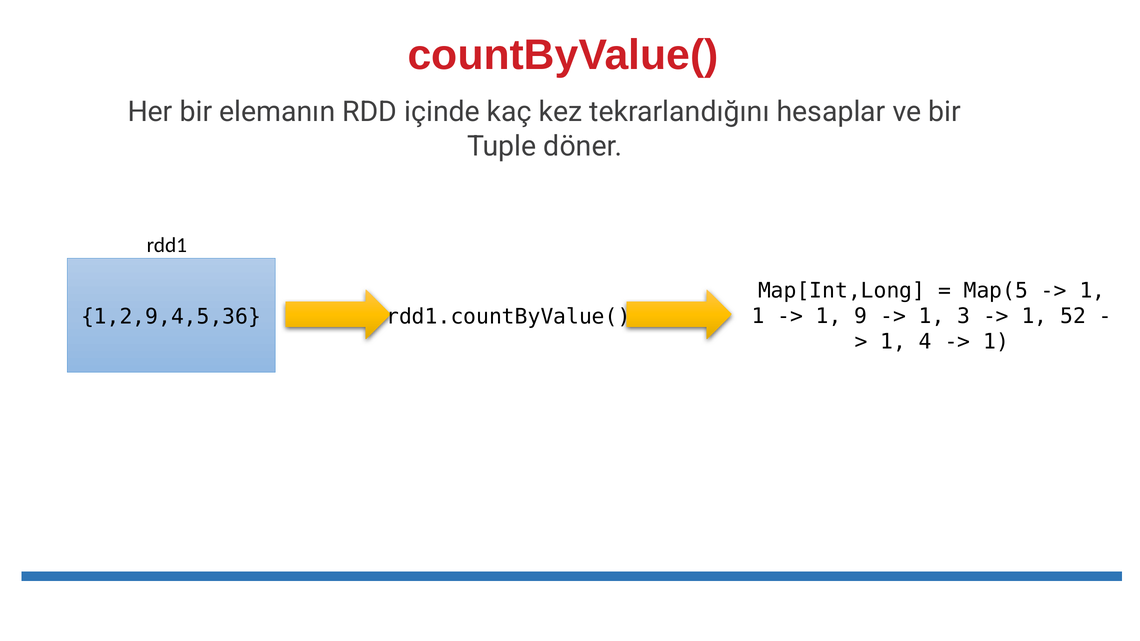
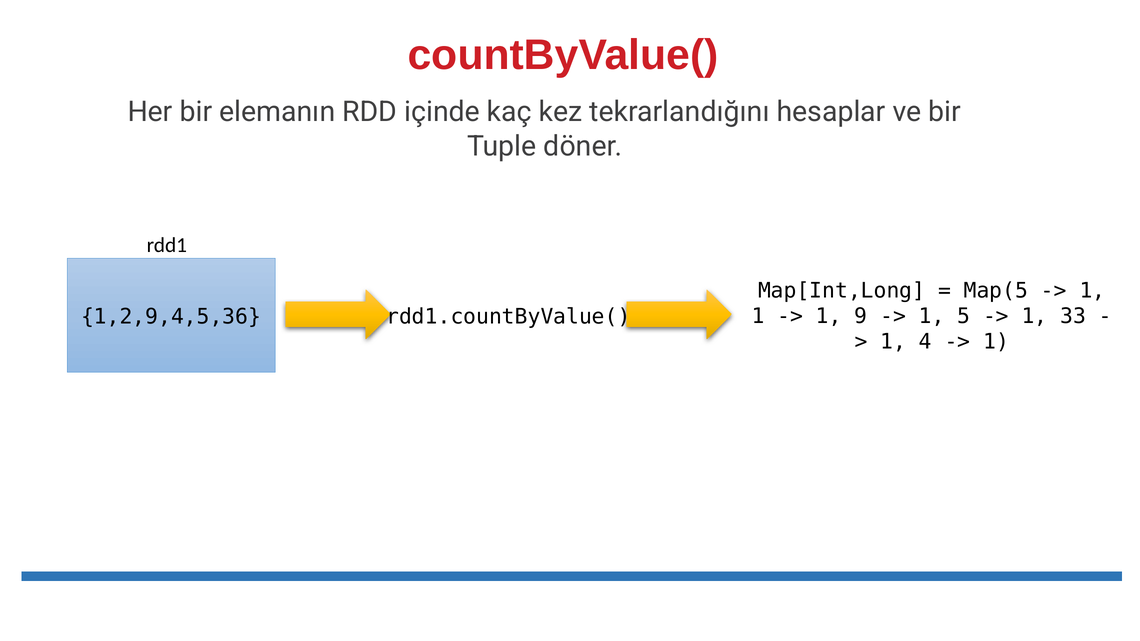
3: 3 -> 5 (964, 316)
52: 52 -> 33 (1073, 316)
